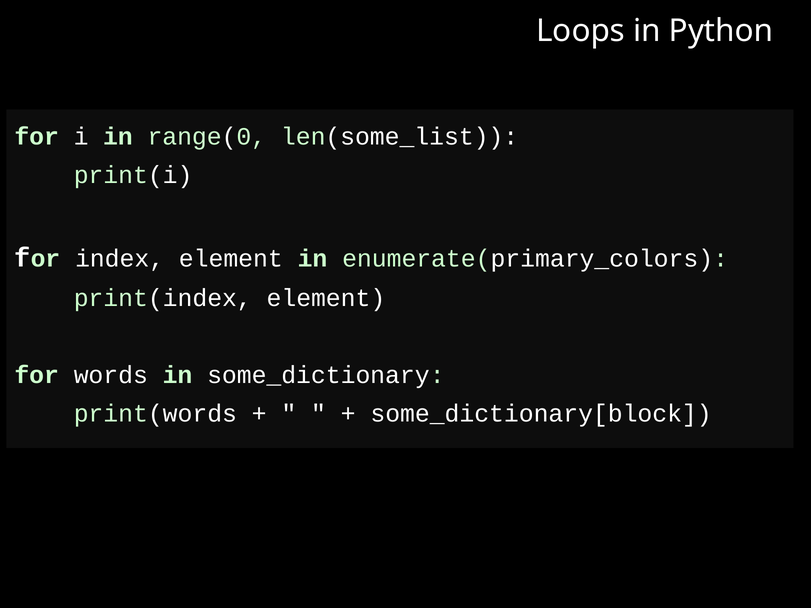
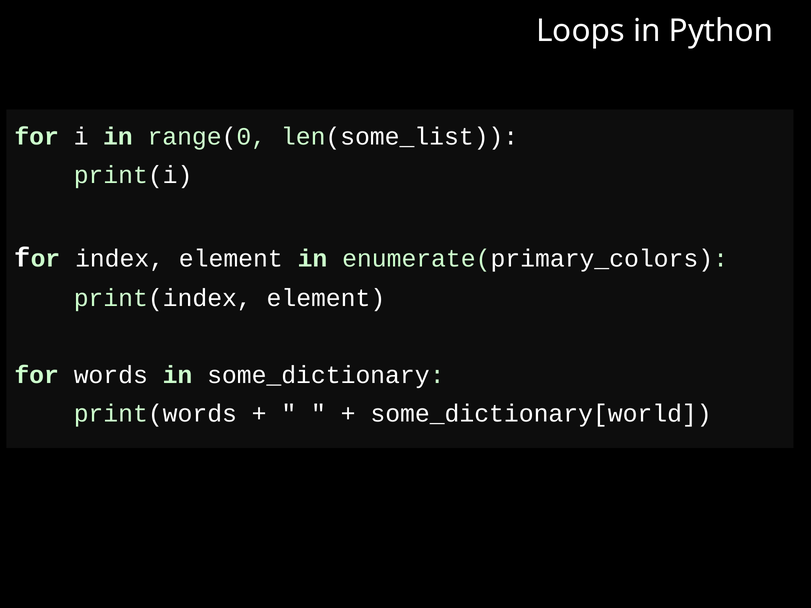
some_dictionary[block: some_dictionary[block -> some_dictionary[world (541, 414)
